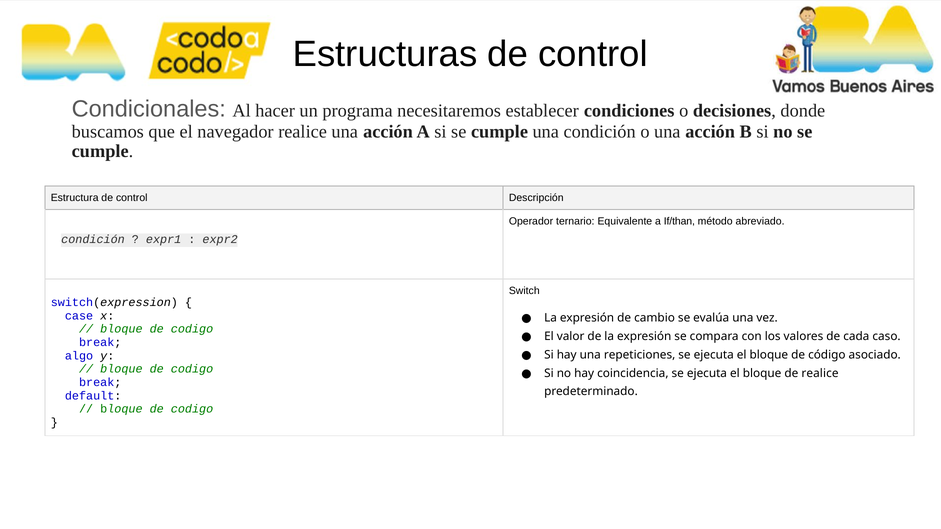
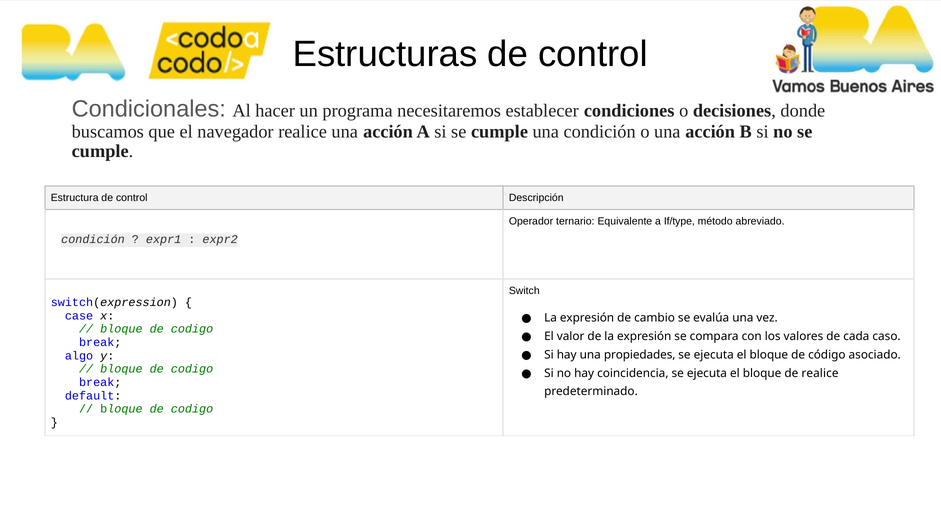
If/than: If/than -> If/type (679, 221)
repeticiones: repeticiones -> propiedades (640, 355)
